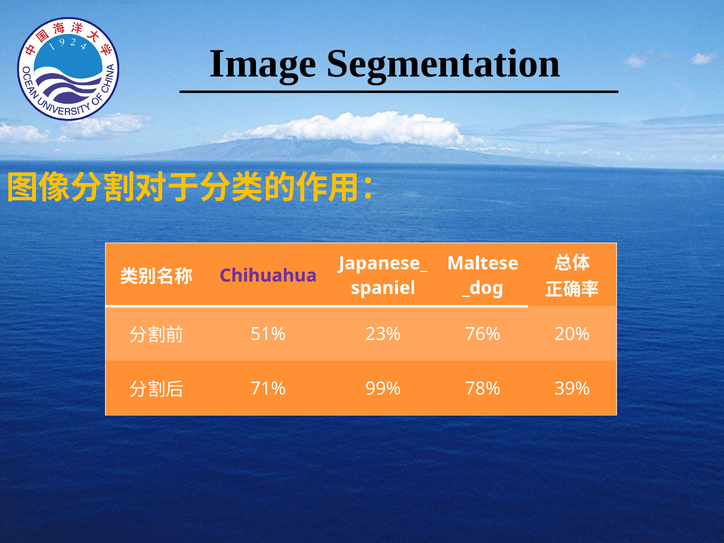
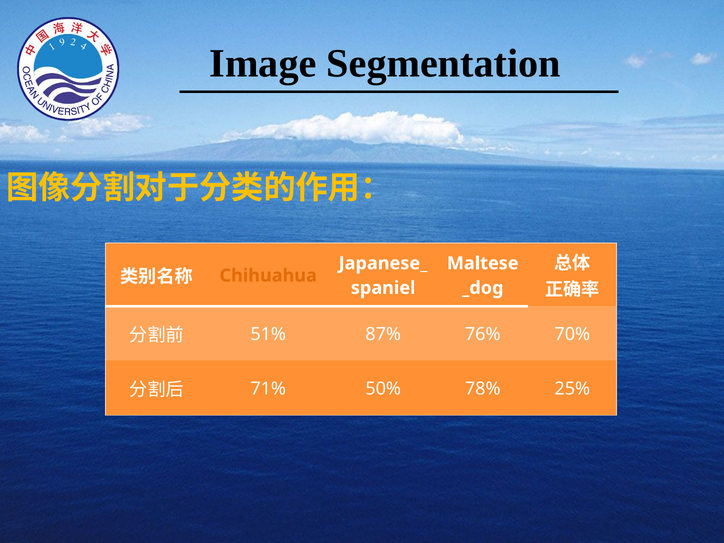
Chihuahua colour: purple -> orange (268, 276)
23%: 23% -> 87% (383, 334)
20%: 20% -> 70% (572, 334)
99%: 99% -> 50% (383, 389)
39%: 39% -> 25% (572, 389)
